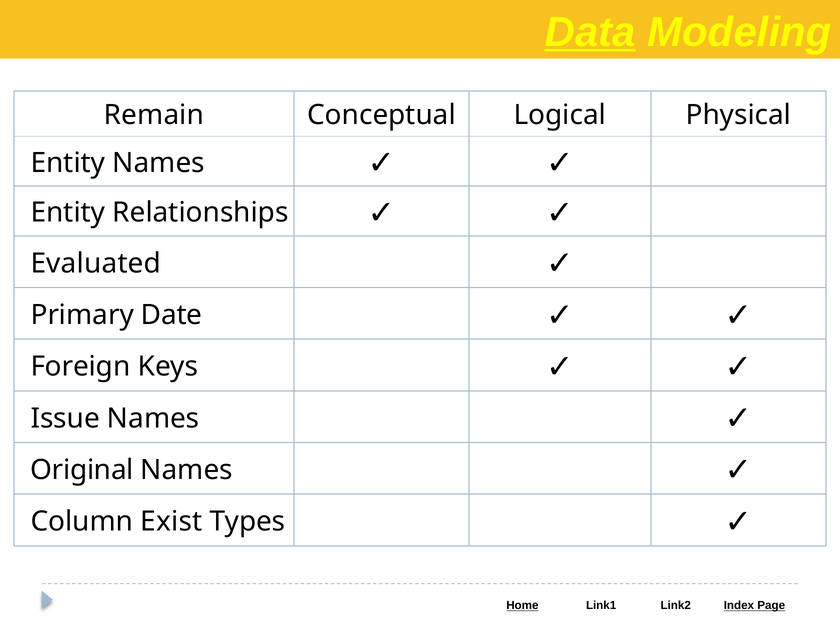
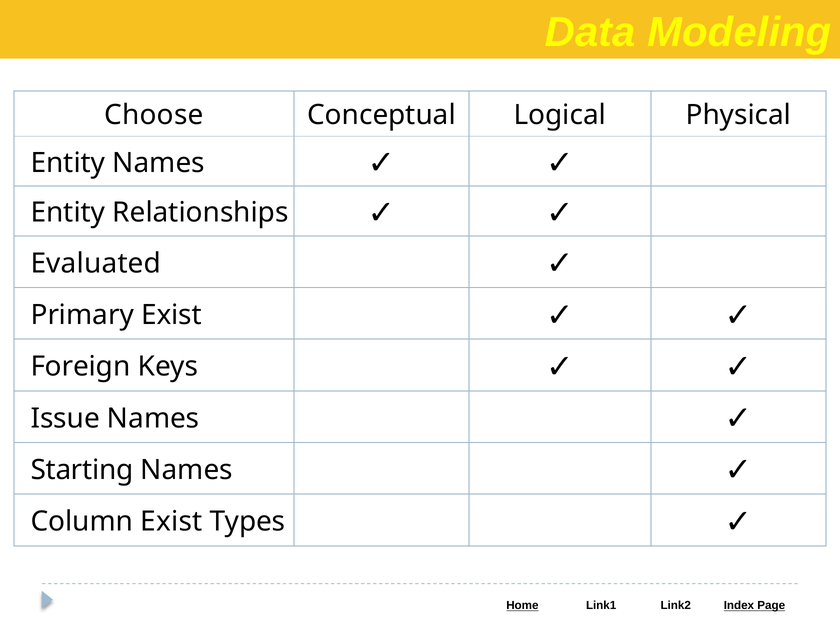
Data underline: present -> none (590, 32)
Remain: Remain -> Choose (154, 115)
Primary Date: Date -> Exist (171, 315)
Original: Original -> Starting (82, 470)
